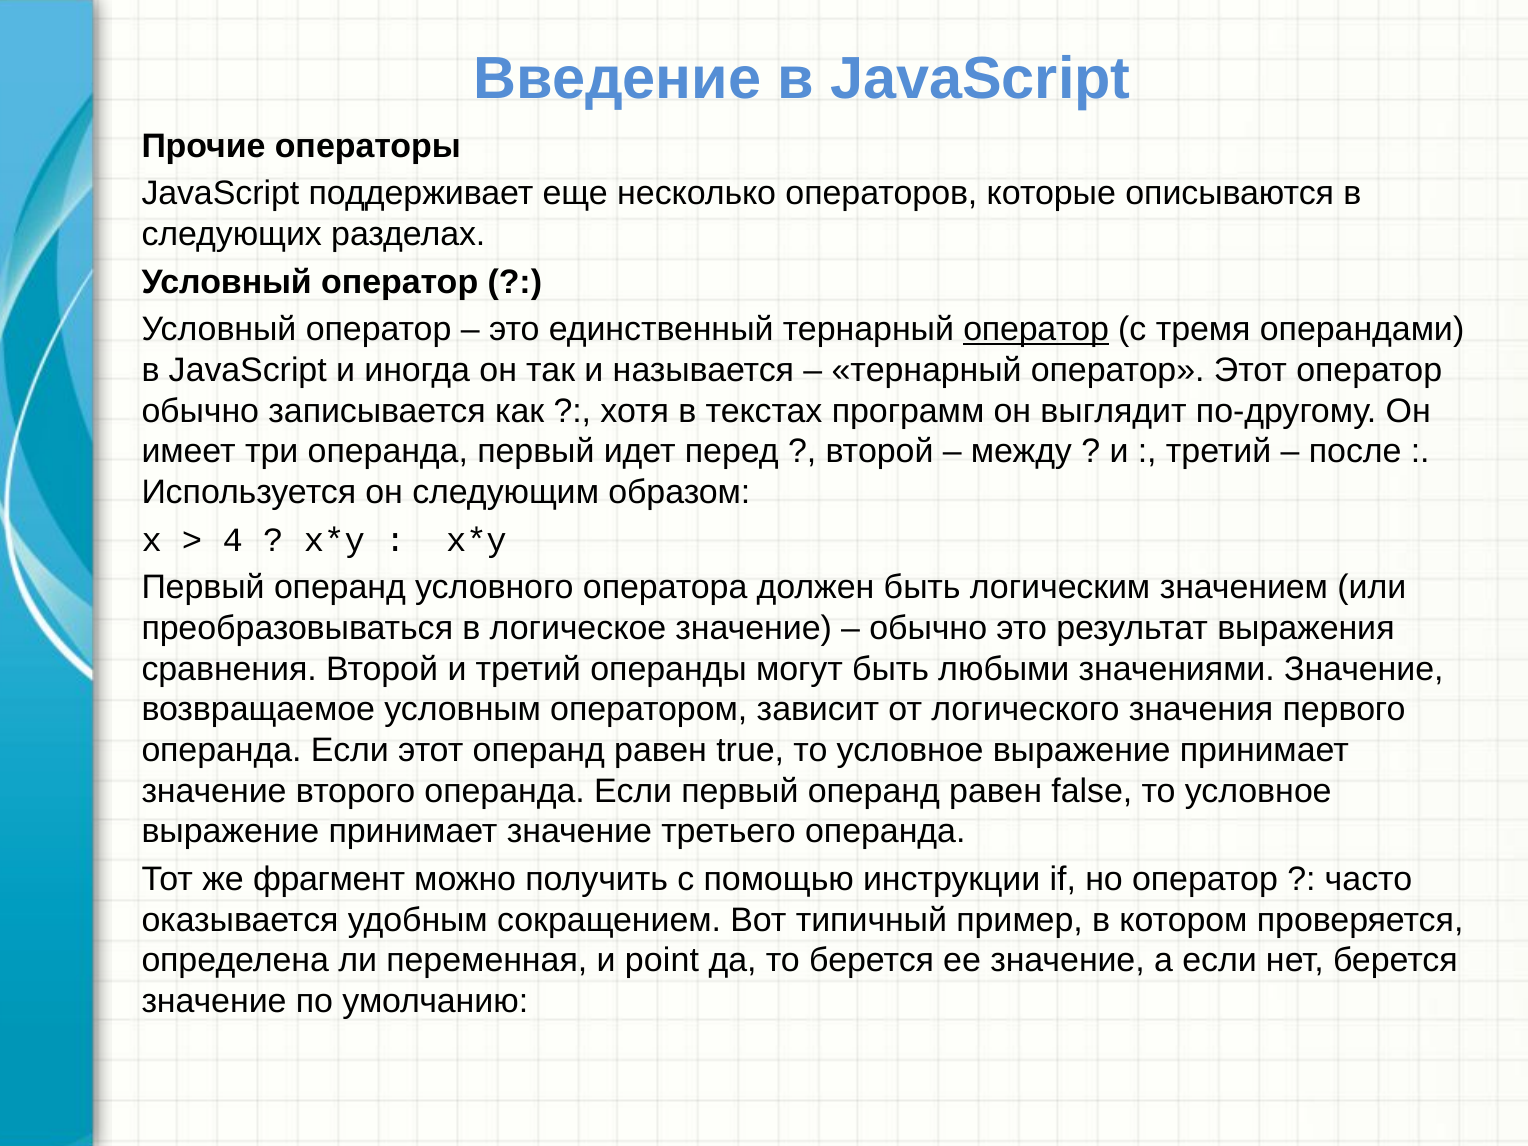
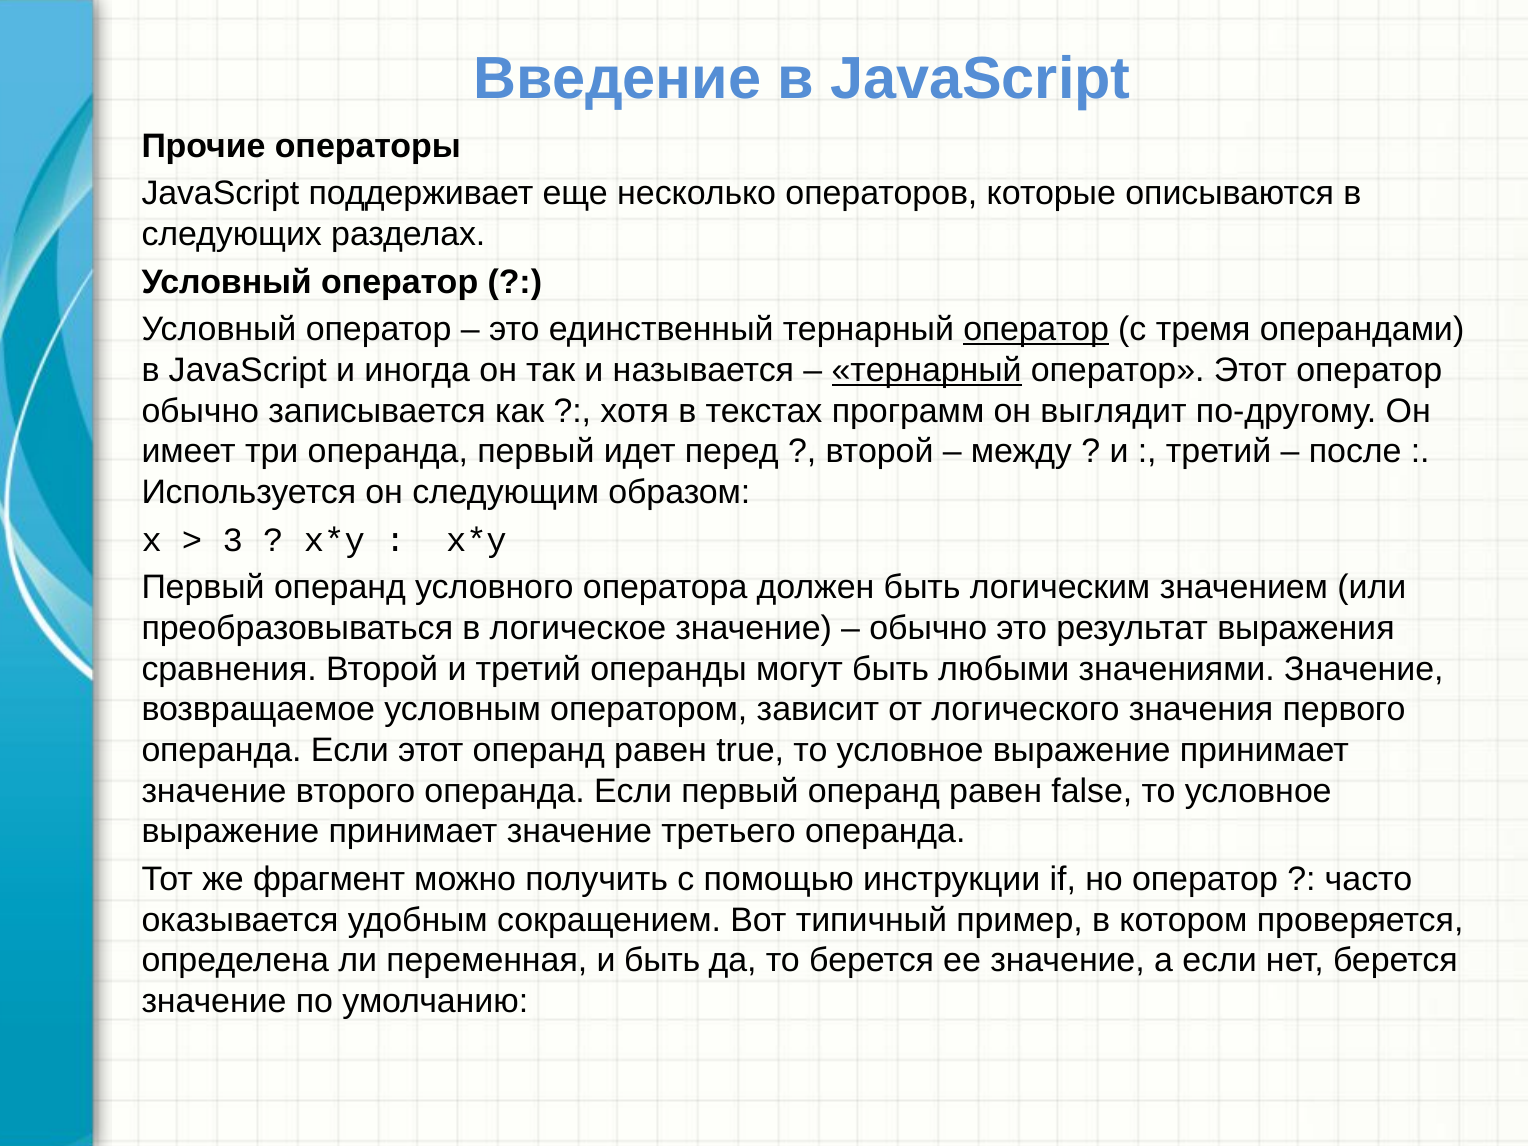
тернарный underline: none -> present (927, 370)
4: 4 -> 3 (233, 540)
и point: point -> быть (662, 961)
